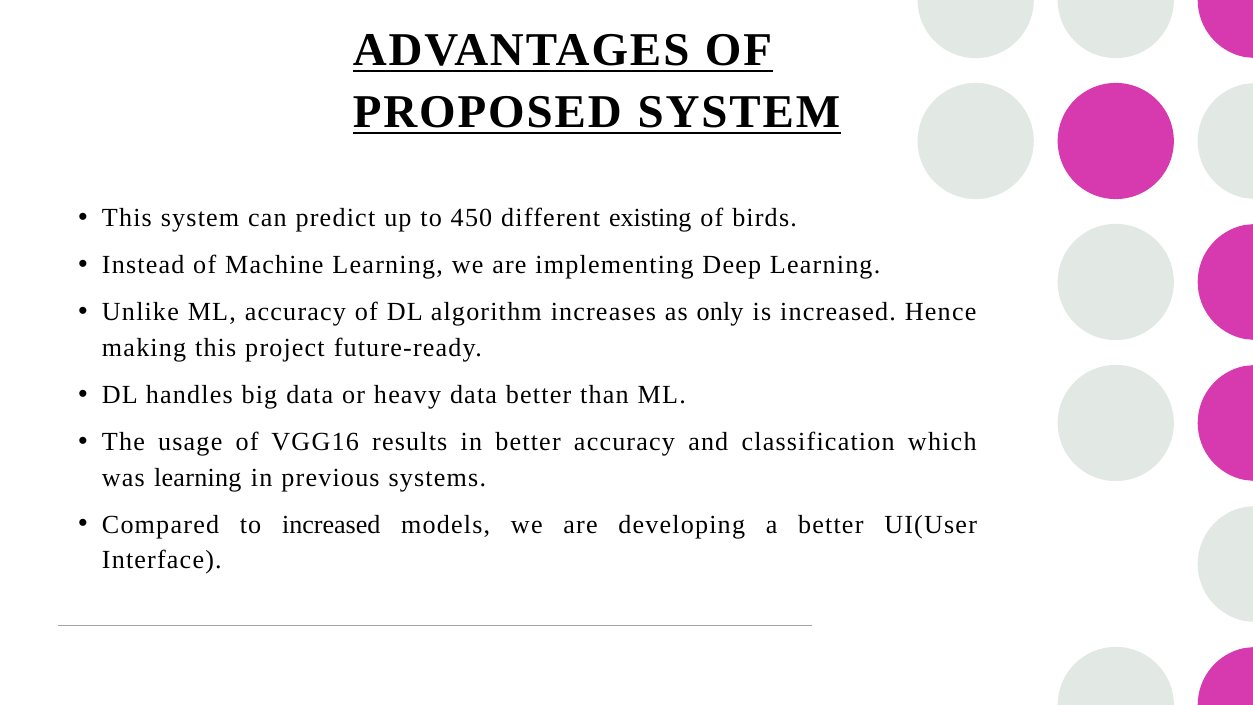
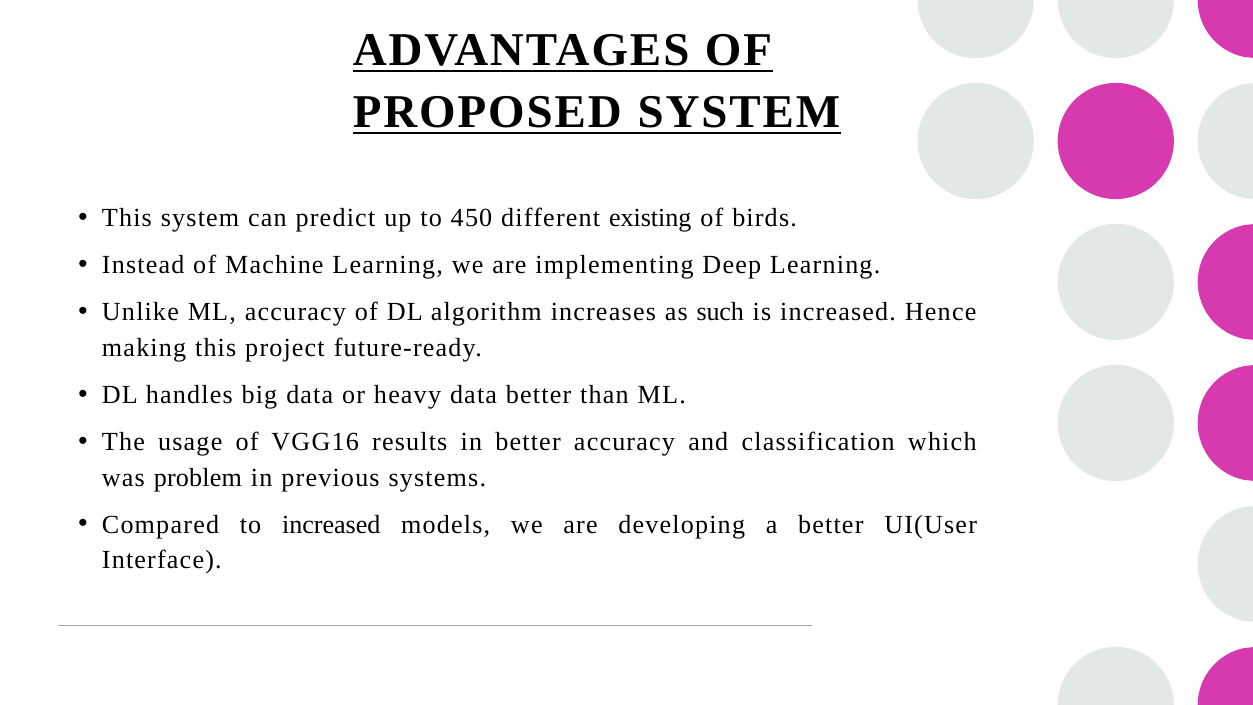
only: only -> such (720, 312)
was learning: learning -> problem (198, 477)
